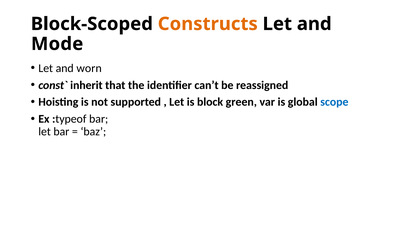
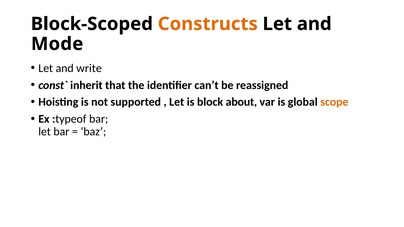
worn: worn -> write (89, 68)
green: green -> about (241, 102)
scope colour: blue -> orange (334, 102)
